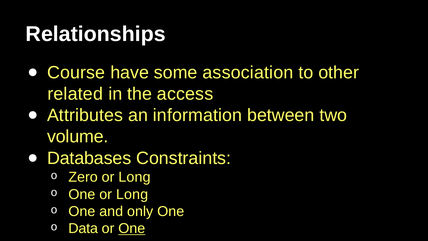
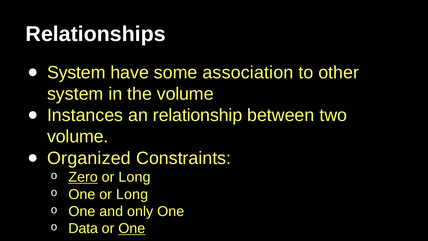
Course: Course -> System (76, 72)
related: related -> system (75, 94)
the access: access -> volume (185, 94)
Attributes: Attributes -> Instances (85, 115)
information: information -> relationship (198, 115)
Databases: Databases -> Organized (89, 158)
Zero underline: none -> present (83, 177)
